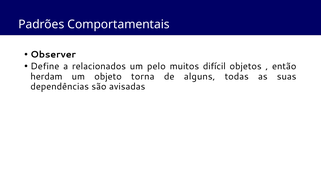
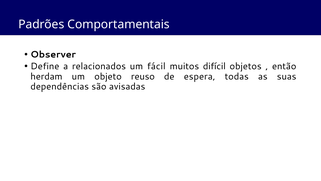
pelo: pelo -> fácil (156, 66)
torna: torna -> reuso (143, 76)
alguns: alguns -> espera (200, 76)
